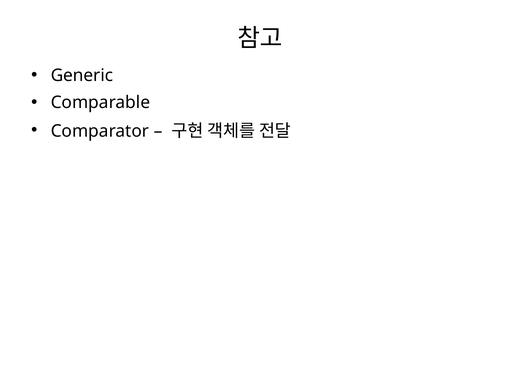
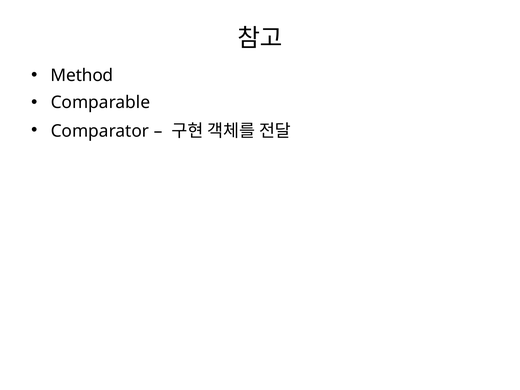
Generic: Generic -> Method (82, 75)
